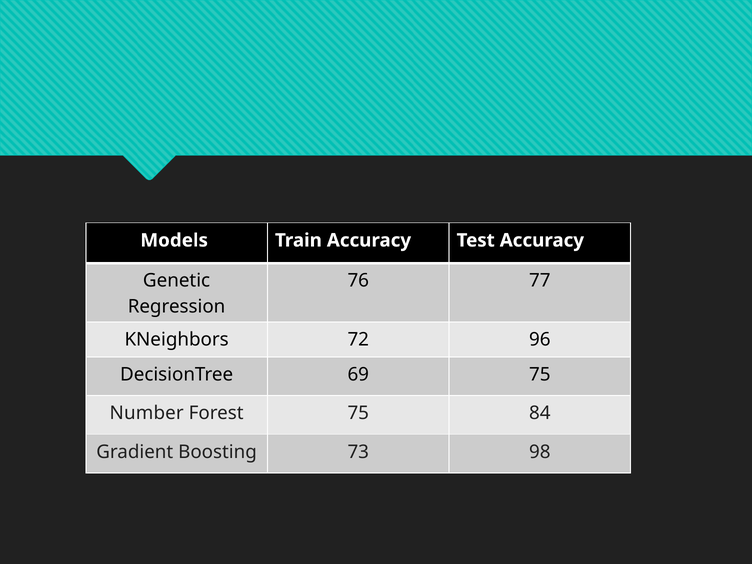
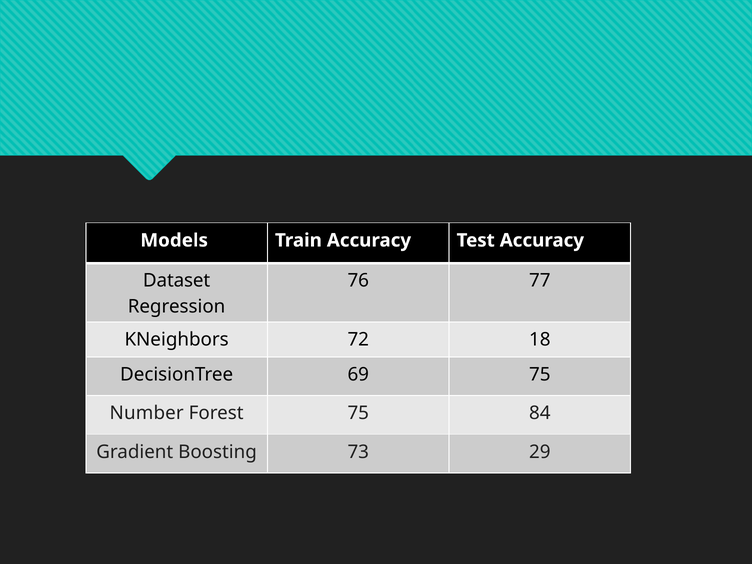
Genetic: Genetic -> Dataset (177, 281)
96: 96 -> 18 (540, 339)
98: 98 -> 29 (540, 452)
